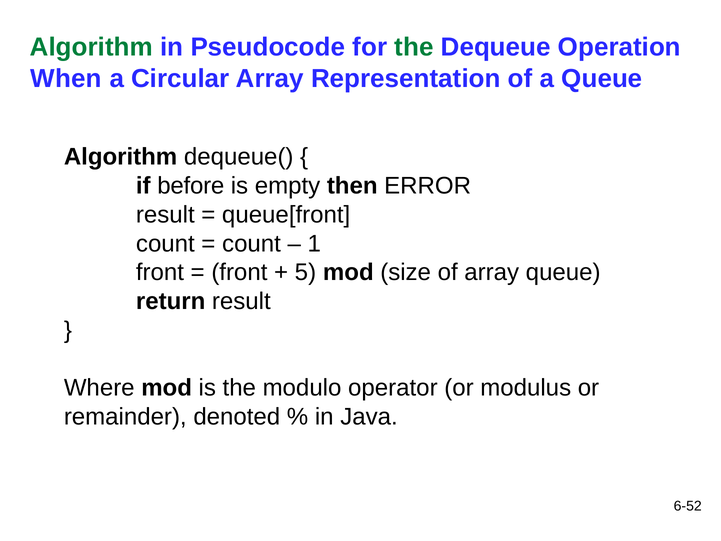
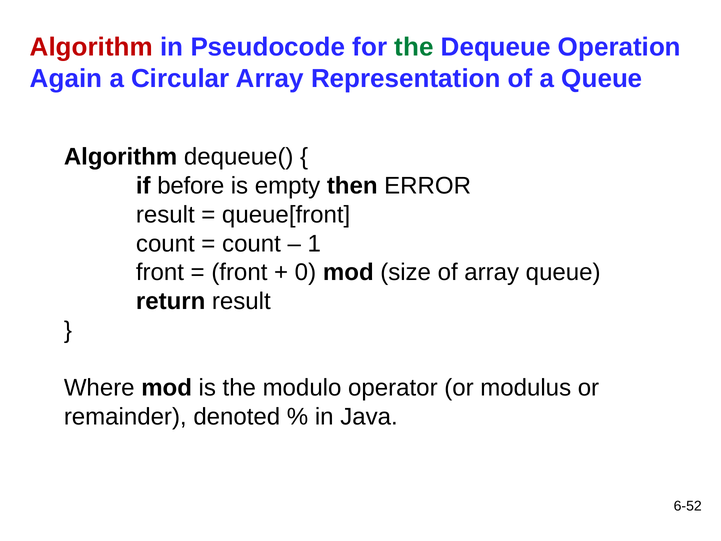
Algorithm colour: green -> red (91, 47)
When: When -> Again (66, 78)
5: 5 -> 0 (305, 272)
